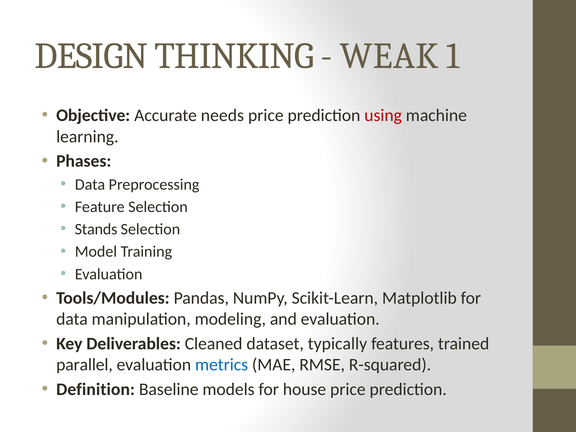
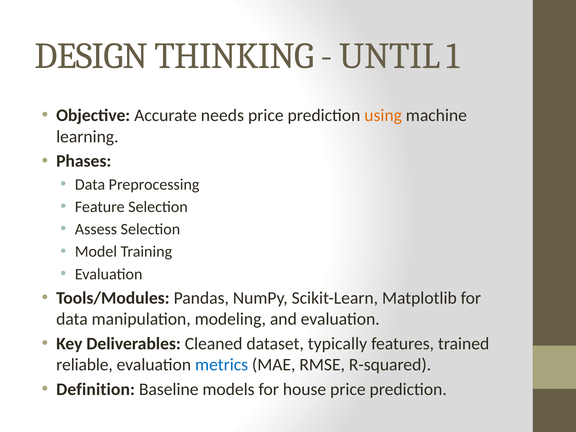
WEAK: WEAK -> UNTIL (390, 56)
using colour: red -> orange (383, 115)
Stands: Stands -> Assess (96, 229)
parallel: parallel -> reliable (84, 365)
